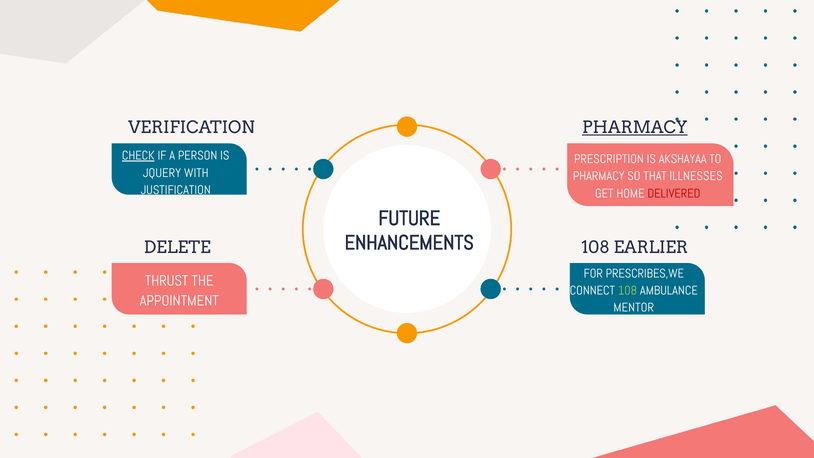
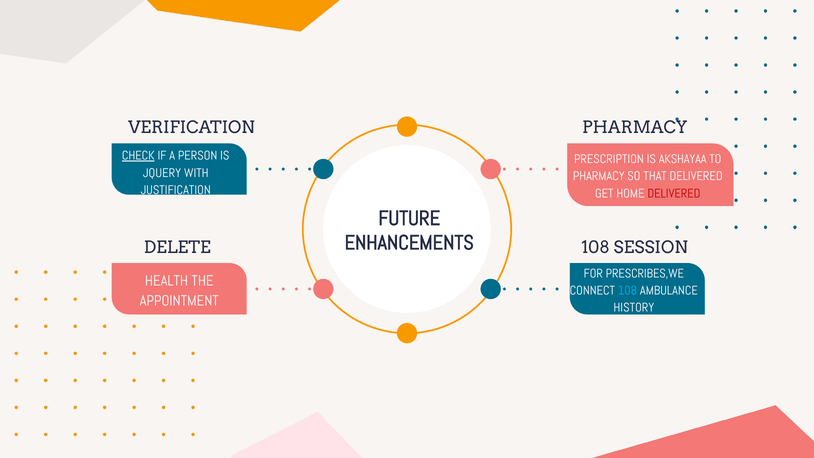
PHARMACY underline: present -> none (635, 128)
THAT ILLNESSES: ILLNESSES -> DELIVERED (696, 176)
EARLIER: EARLIER -> SESSION (651, 247)
THRUST: THRUST -> HEALTH (167, 281)
108 colour: light green -> light blue (628, 291)
MENTOR: MENTOR -> HISTORY (634, 308)
